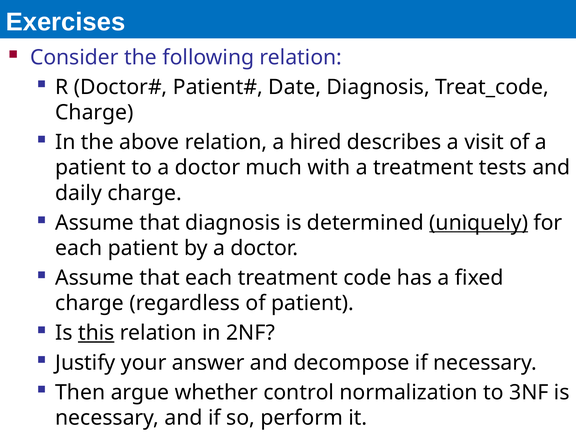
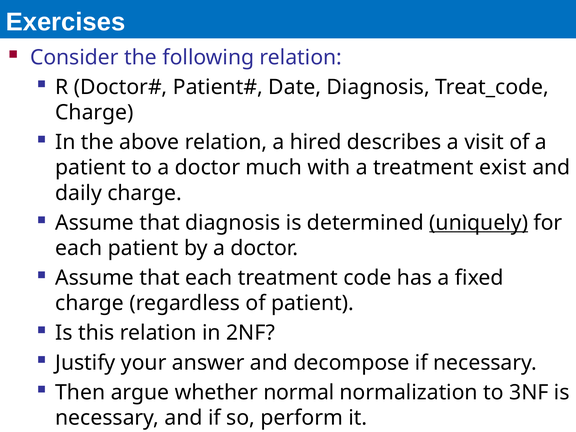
tests: tests -> exist (503, 168)
this underline: present -> none (96, 333)
control: control -> normal (299, 392)
